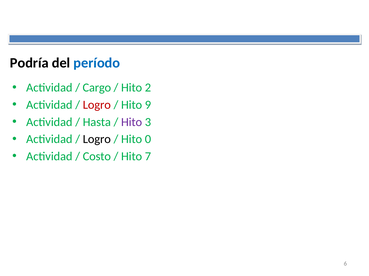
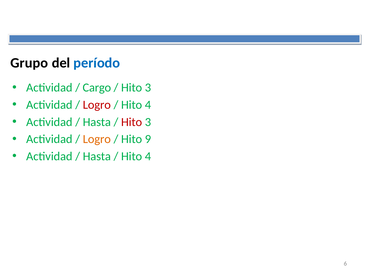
Podría: Podría -> Grupo (29, 63)
2: 2 -> 3 (148, 88)
9: 9 -> 4 (148, 105)
Hito colour: purple -> red (132, 122)
Logro colour: black -> orange (97, 140)
0: 0 -> 9 (148, 140)
Costo: Costo -> Hasta (97, 157)
7: 7 -> 4 (148, 157)
